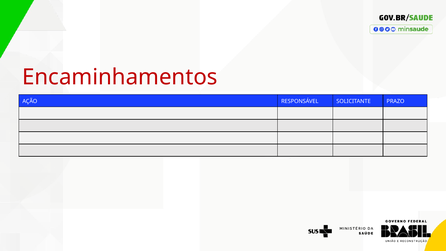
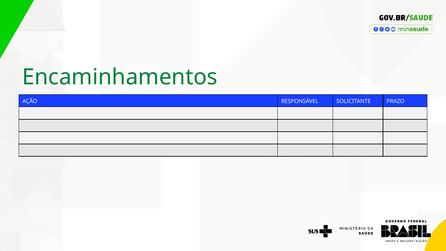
Encaminhamentos colour: red -> green (120, 77)
